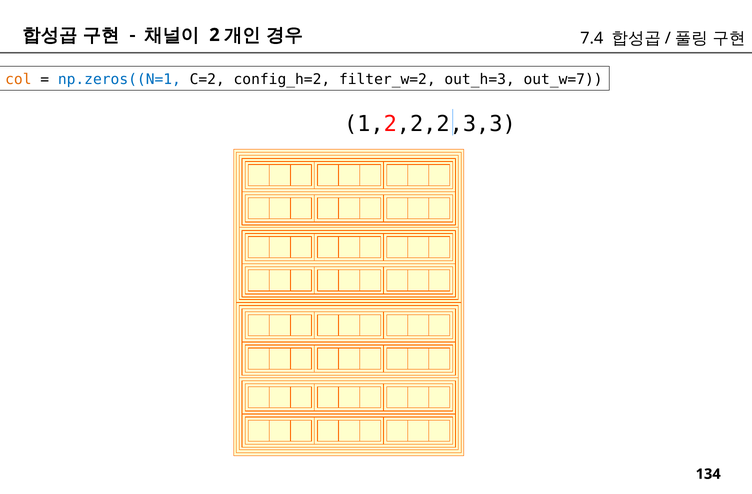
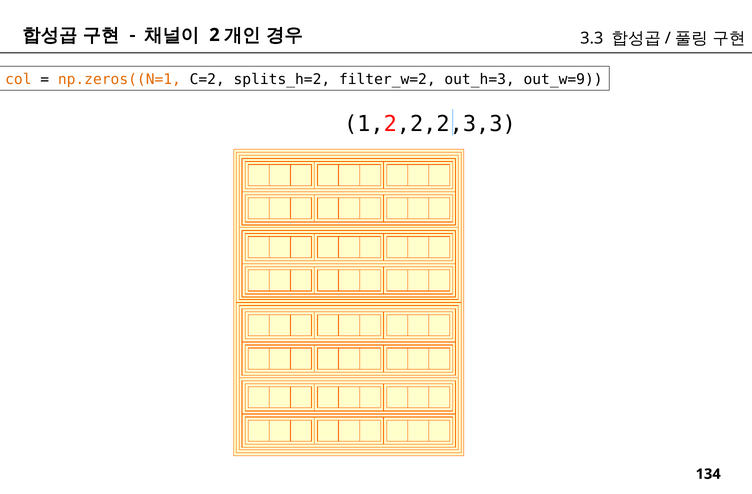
7.4: 7.4 -> 3.3 (592, 39)
np.zeros((N=1 colour: blue -> orange (119, 79)
config_h=2: config_h=2 -> splits_h=2 (282, 79)
out_w=7: out_w=7 -> out_w=9 (563, 79)
